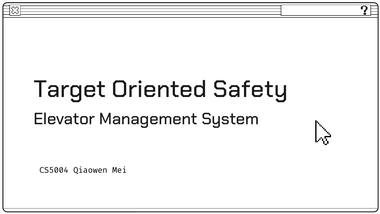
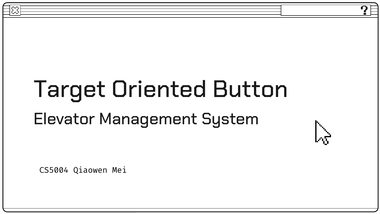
Safety: Safety -> Button (250, 89)
